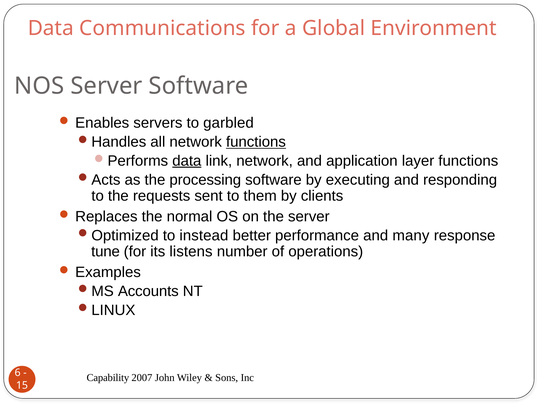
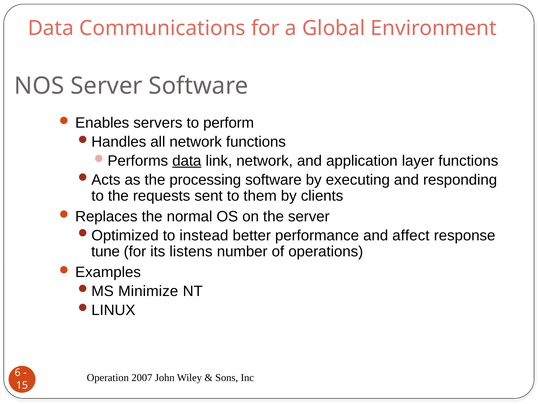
garbled: garbled -> perform (229, 123)
functions underline: present -> none (256, 142)
many: many -> affect (411, 235)
Accounts: Accounts -> Minimize (148, 291)
Capability: Capability -> Operation (108, 377)
